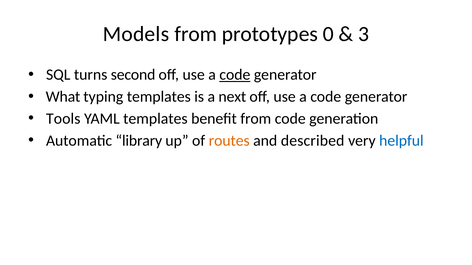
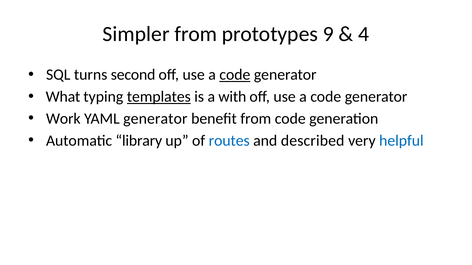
Models: Models -> Simpler (136, 34)
0: 0 -> 9 (328, 34)
3: 3 -> 4 (364, 34)
templates underline: none -> present (159, 97)
next: next -> with (232, 97)
Tools: Tools -> Work (63, 119)
YAML templates: templates -> generator (155, 119)
routes colour: orange -> blue (229, 141)
